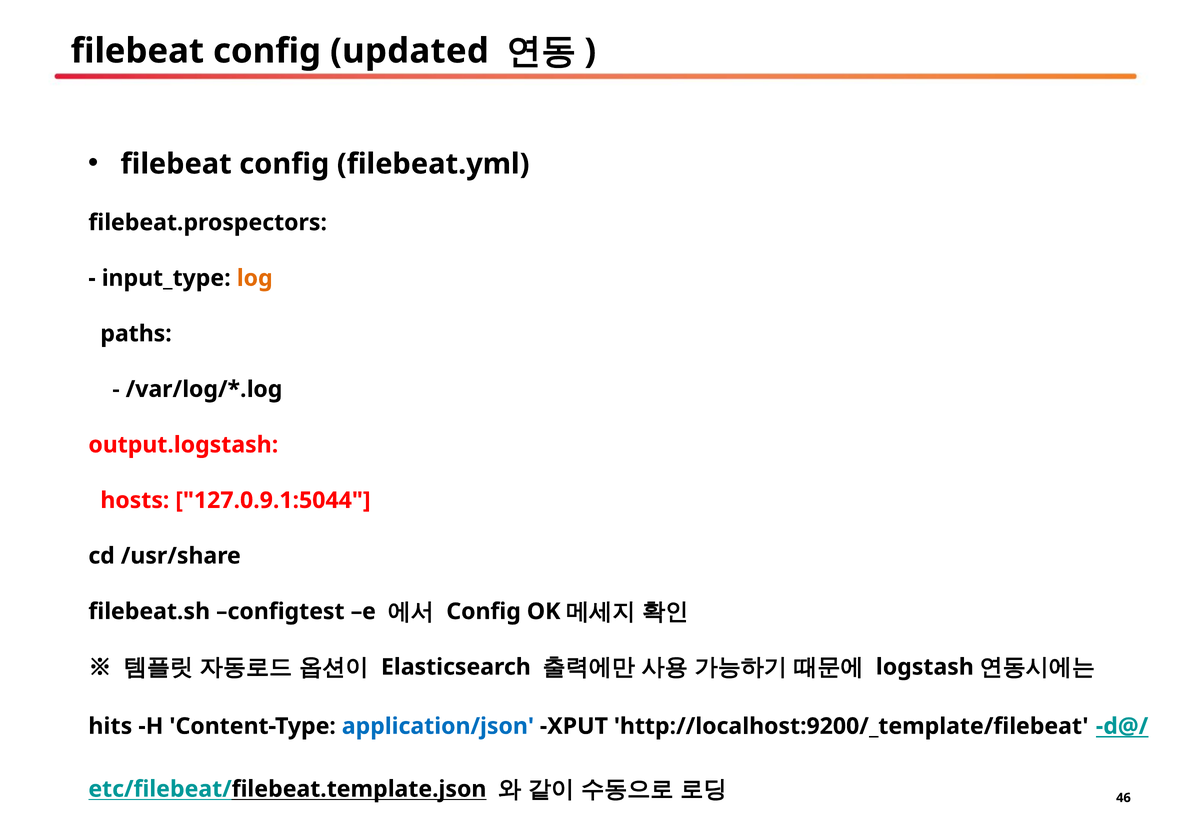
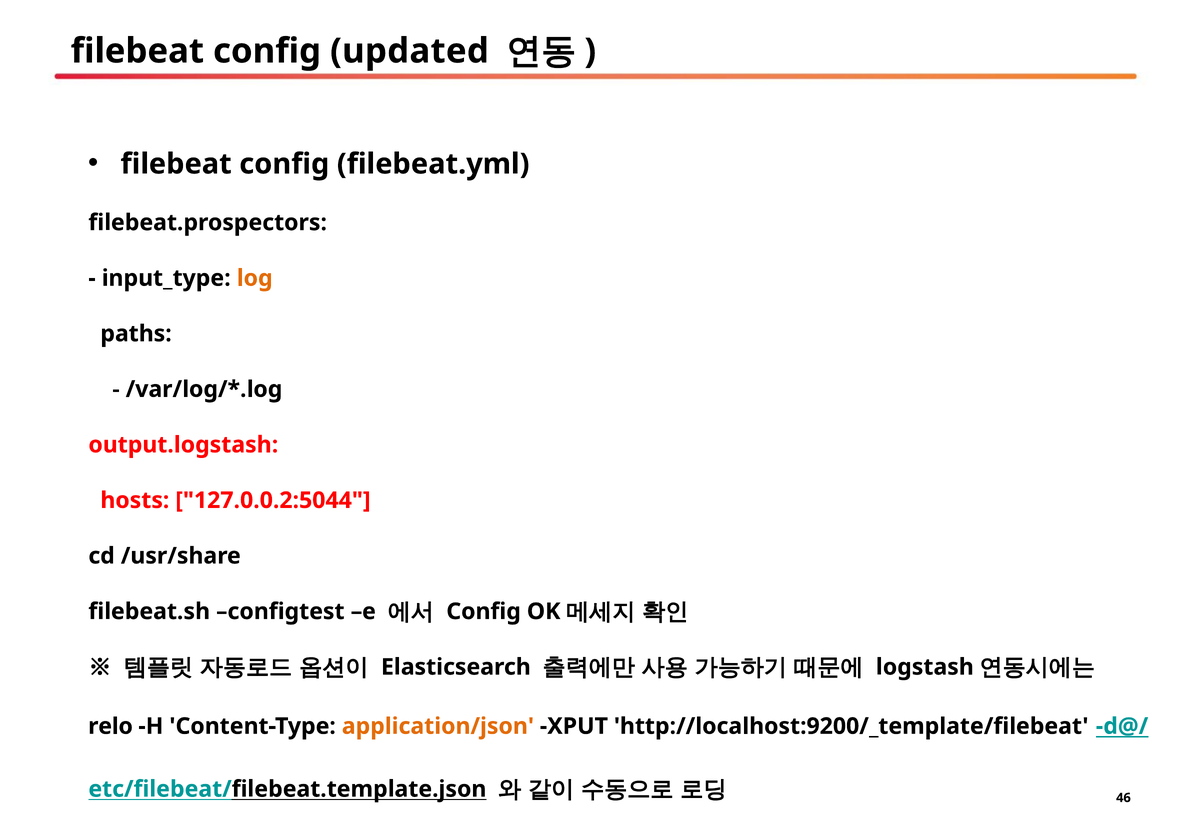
127.0.9.1:5044: 127.0.9.1:5044 -> 127.0.0.2:5044 (273, 500)
hits: hits -> relo (111, 726)
application/json colour: blue -> orange (438, 726)
